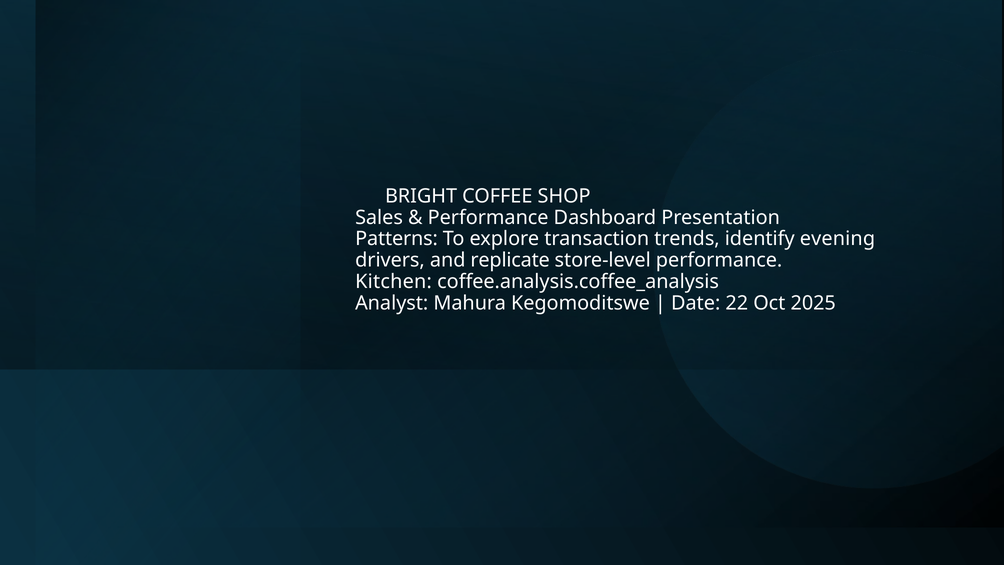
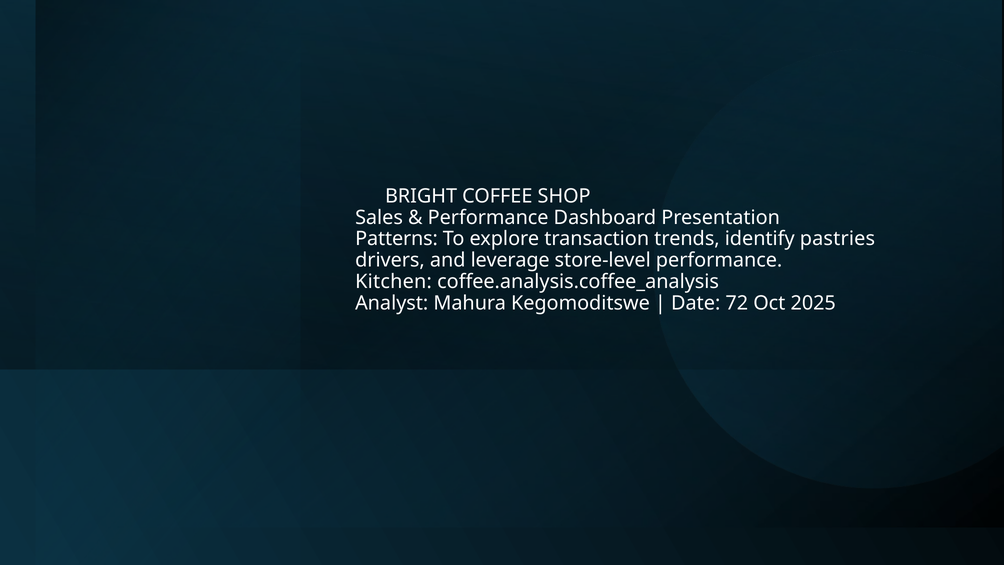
evening: evening -> pastries (837, 239)
replicate: replicate -> leverage (510, 260)
22: 22 -> 72 (737, 303)
